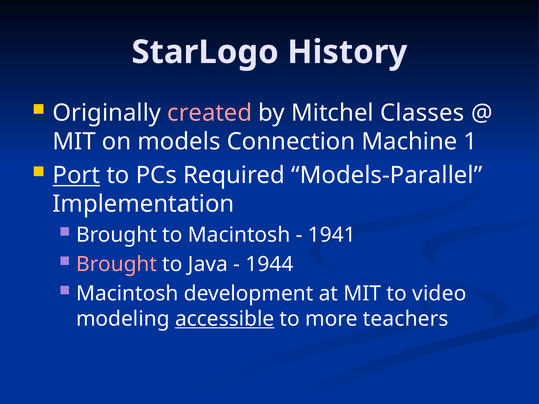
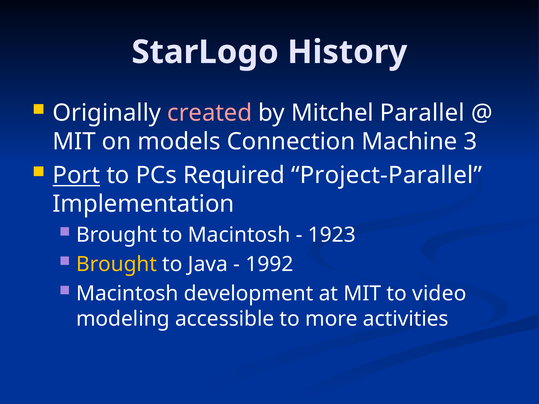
Classes: Classes -> Parallel (422, 113)
1: 1 -> 3 (471, 142)
Models-Parallel: Models-Parallel -> Project-Parallel (387, 175)
1941: 1941 -> 1923 (332, 235)
Brought colour: pink -> yellow (117, 264)
1944: 1944 -> 1992 (269, 264)
accessible underline: present -> none (225, 319)
teachers: teachers -> activities (406, 319)
